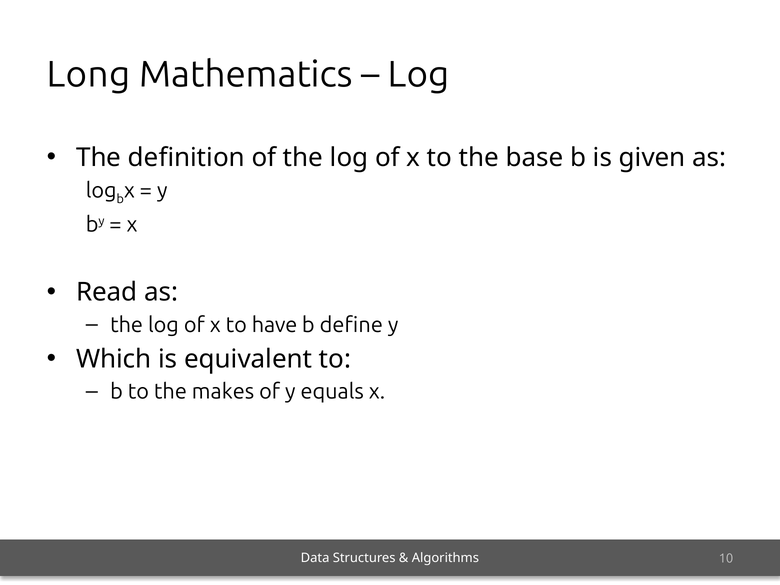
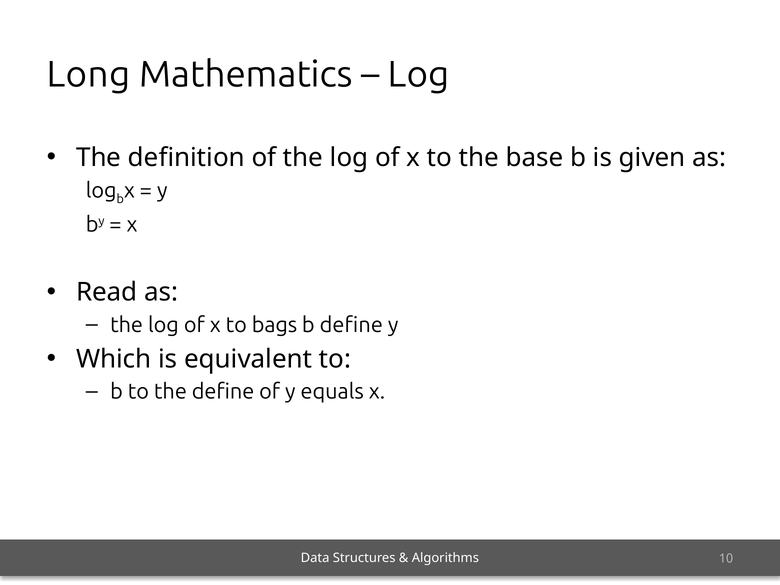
have: have -> bags (275, 325)
the makes: makes -> define (223, 392)
